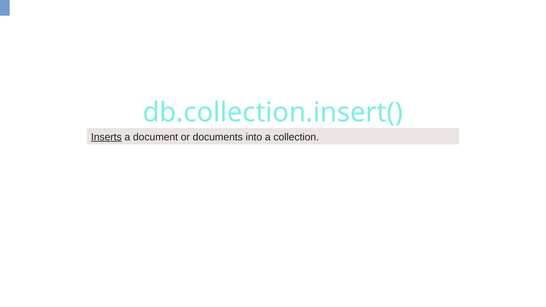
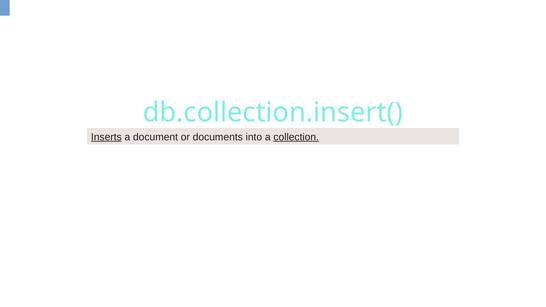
collection underline: none -> present (296, 137)
